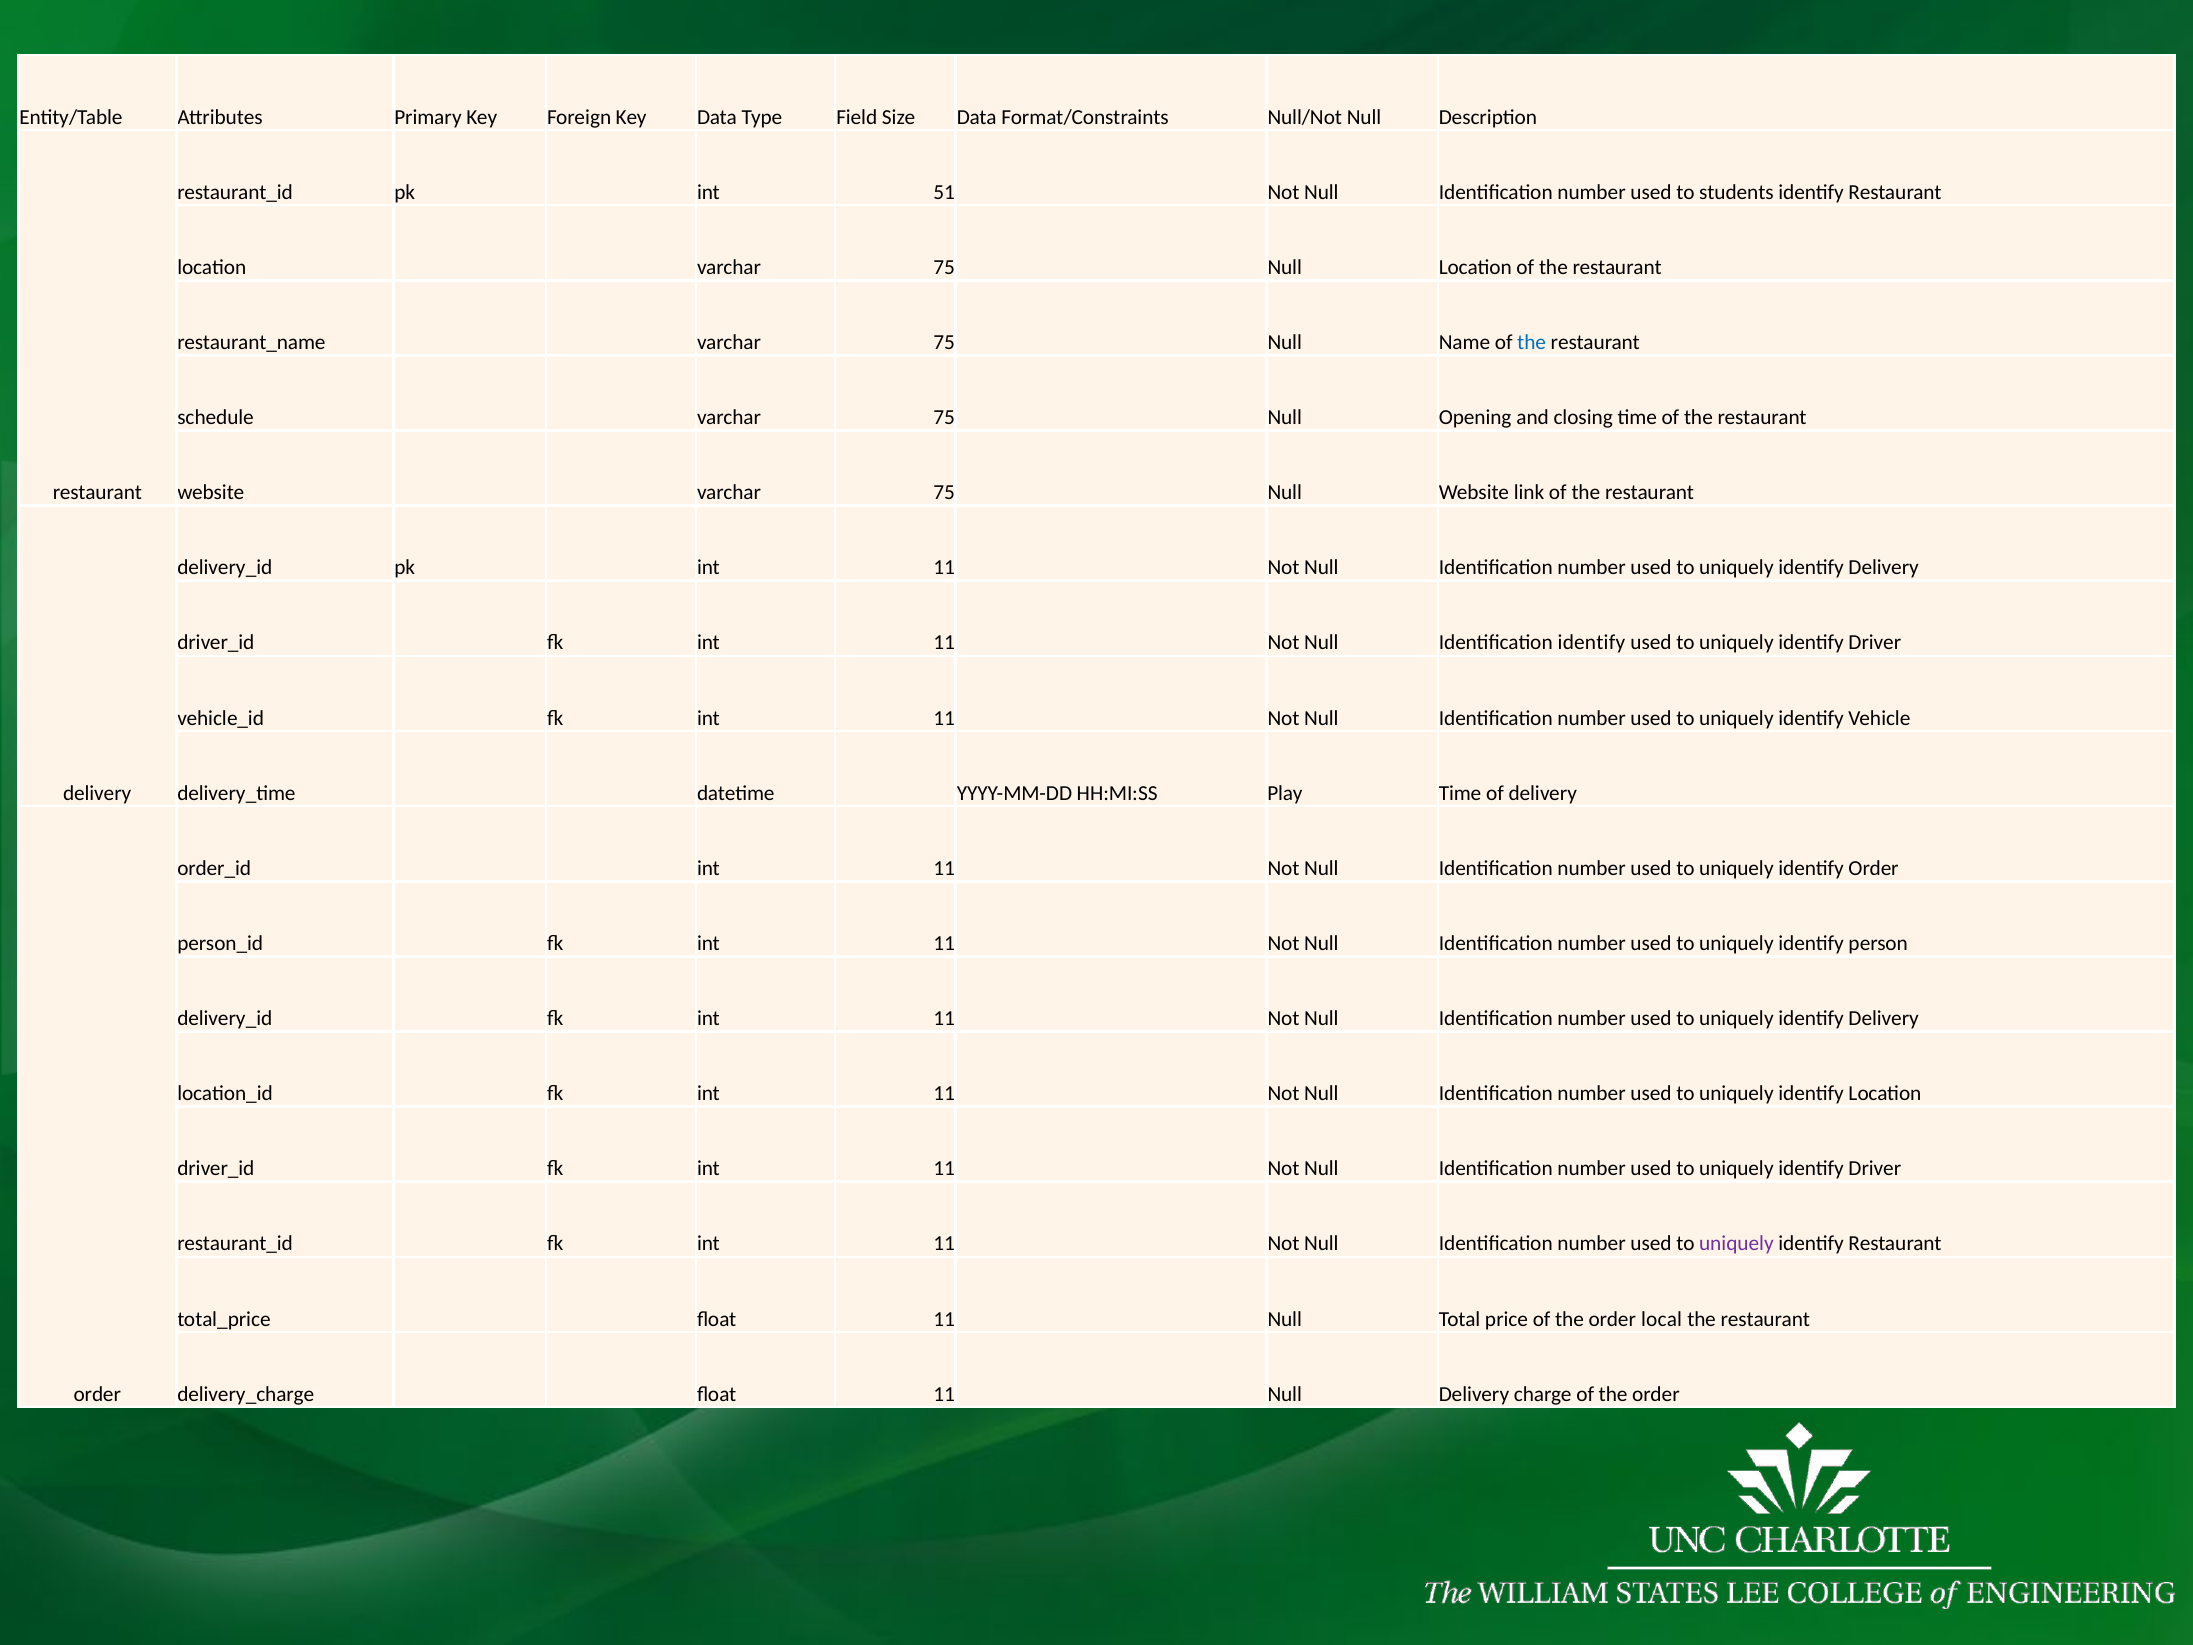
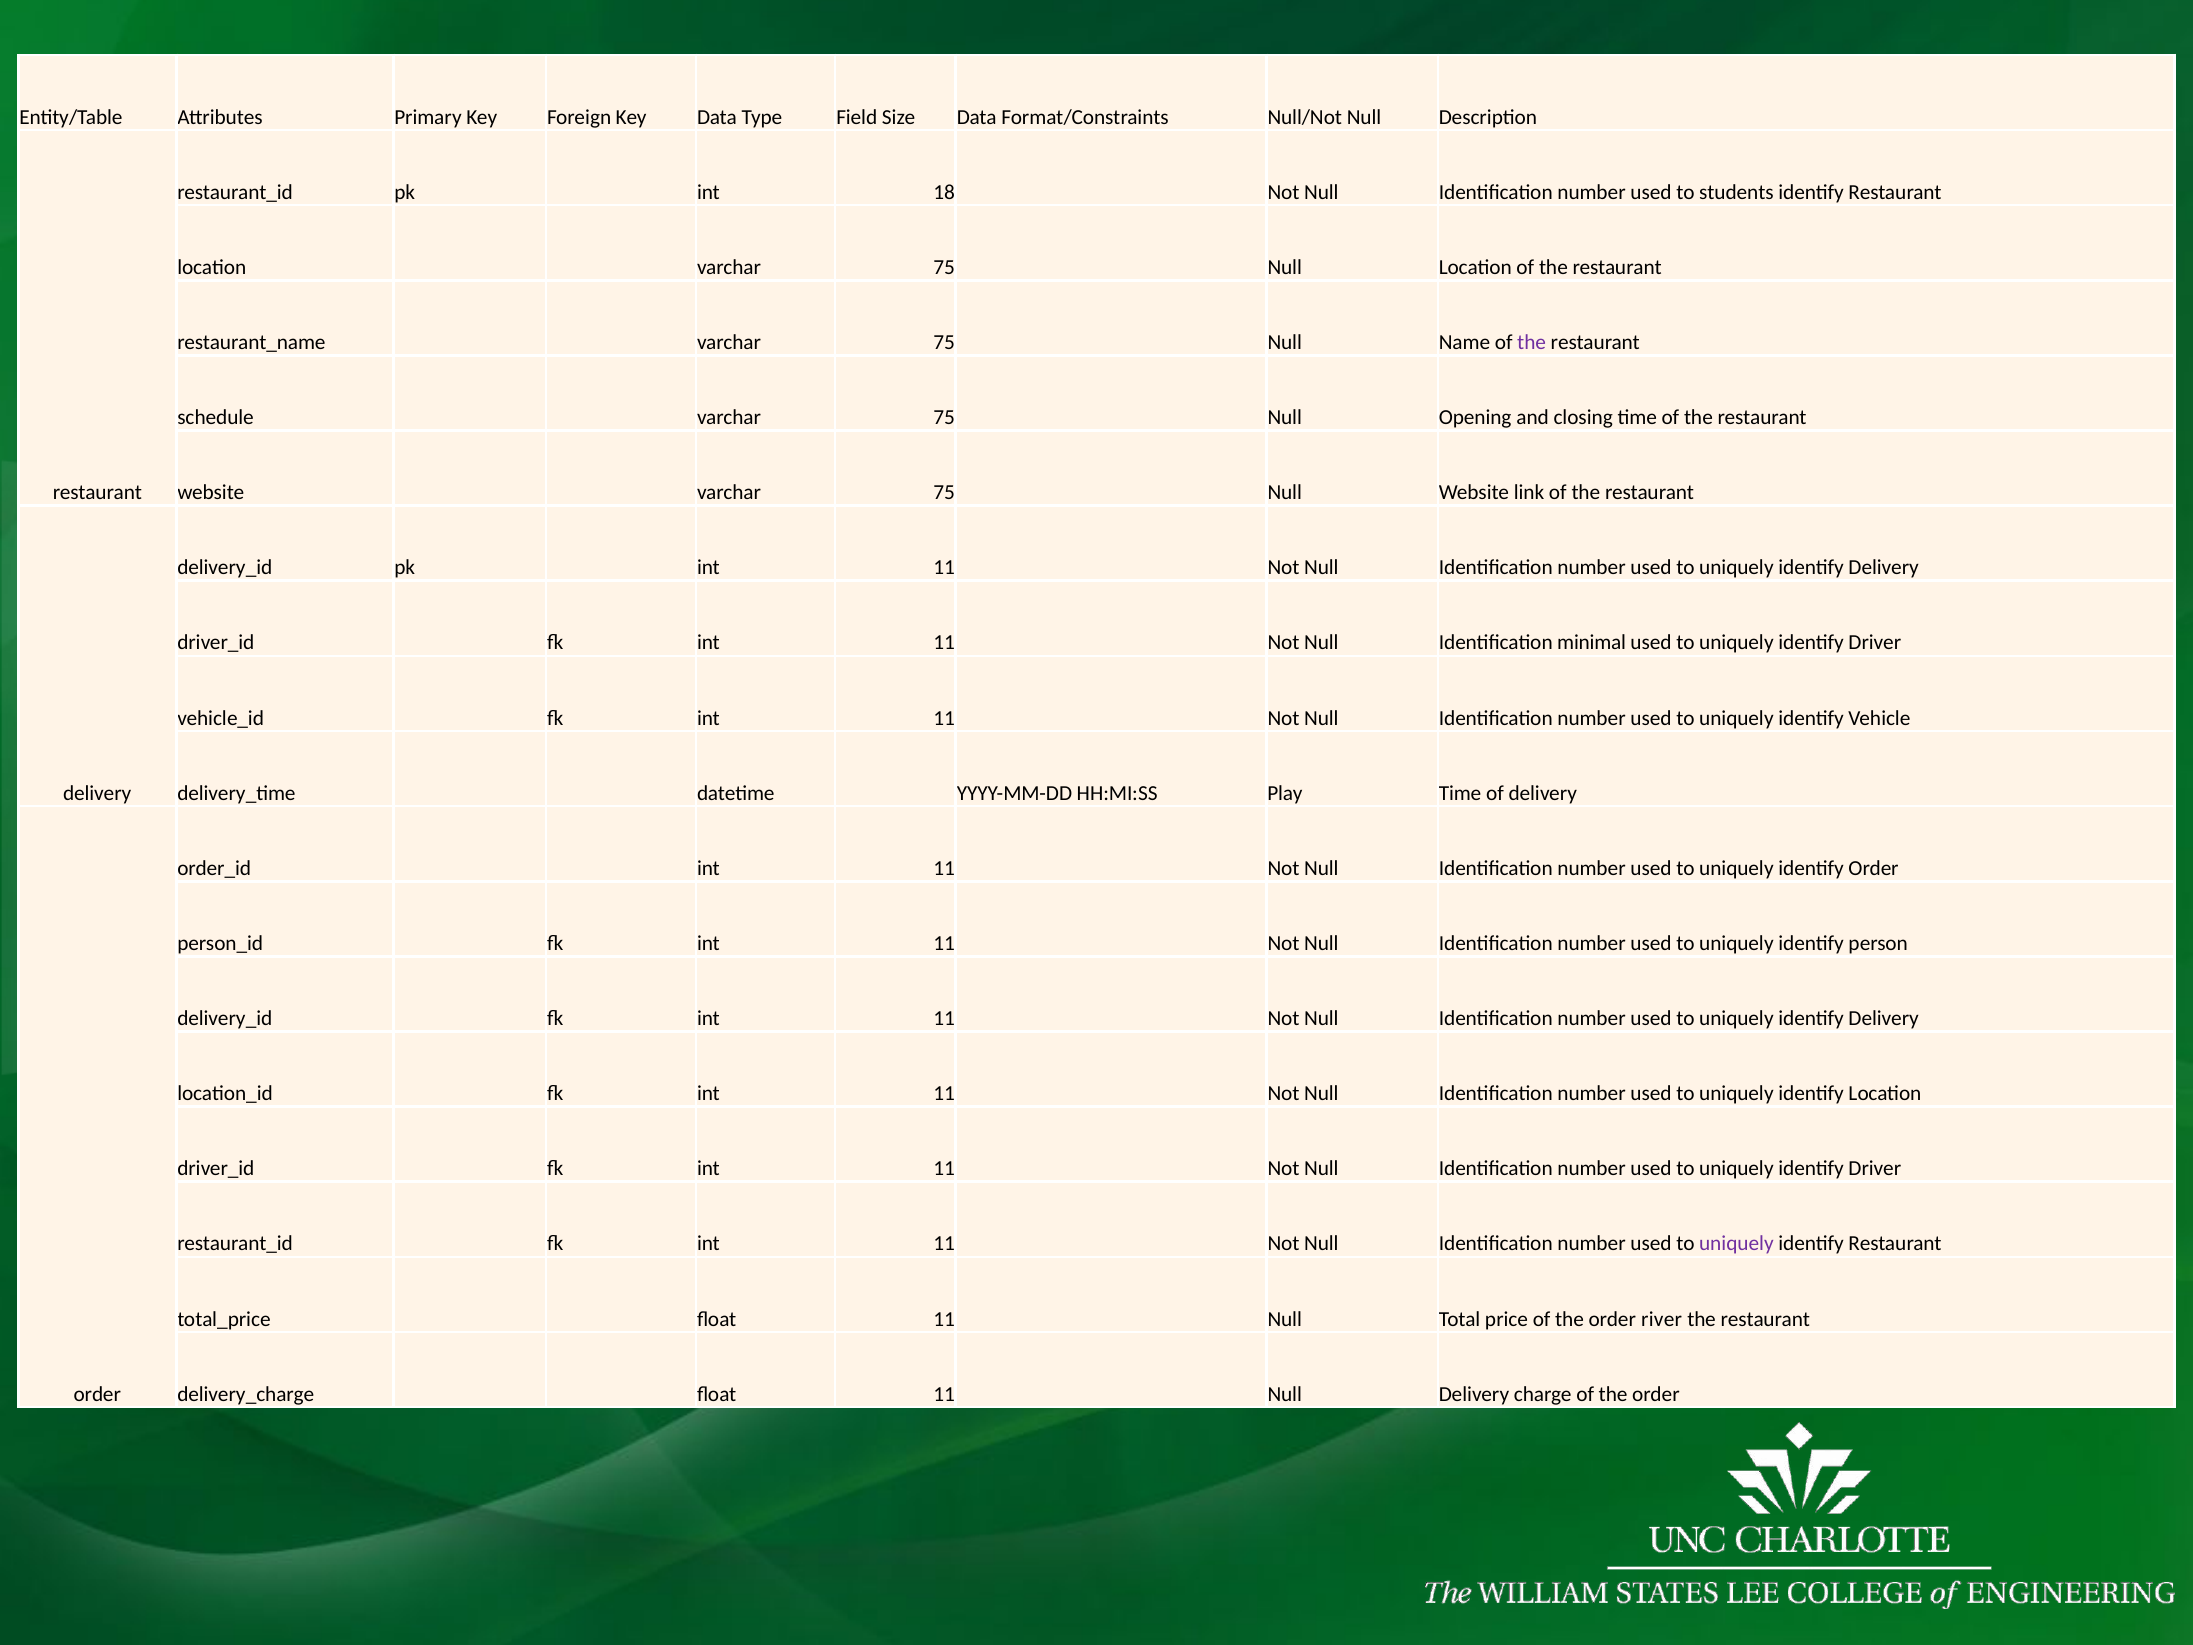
51: 51 -> 18 (944, 192)
the colour: blue -> purple (1532, 342)
Identification identify: identify -> minimal (1592, 643)
local: local -> river (1662, 1319)
